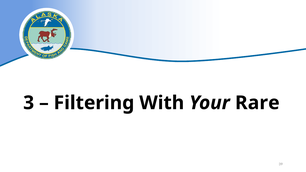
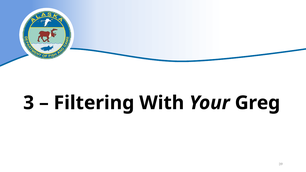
Rare: Rare -> Greg (258, 103)
